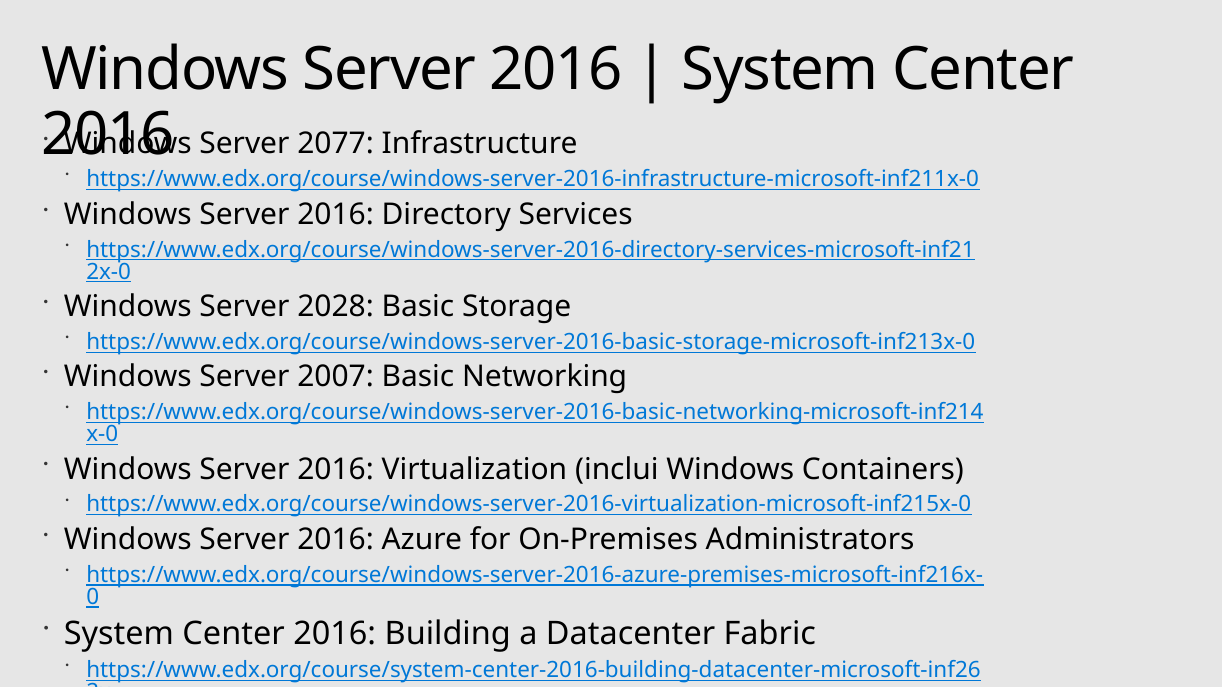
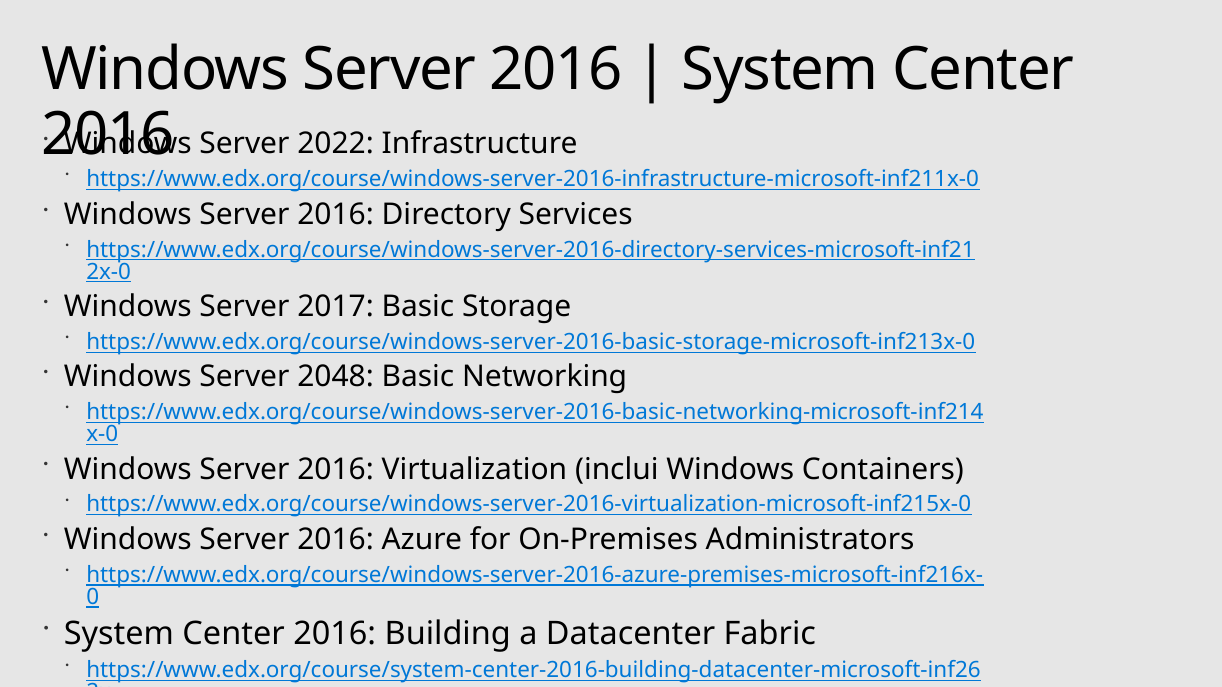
2077: 2077 -> 2022 (336, 144)
2028: 2028 -> 2017 (336, 307)
2007: 2007 -> 2048 (336, 377)
